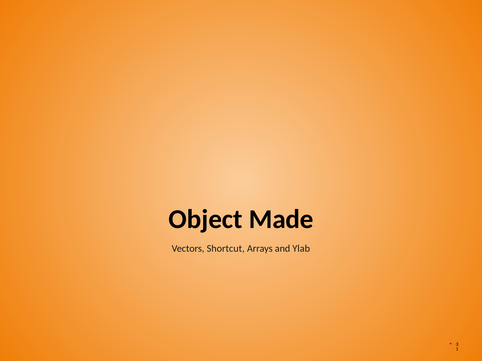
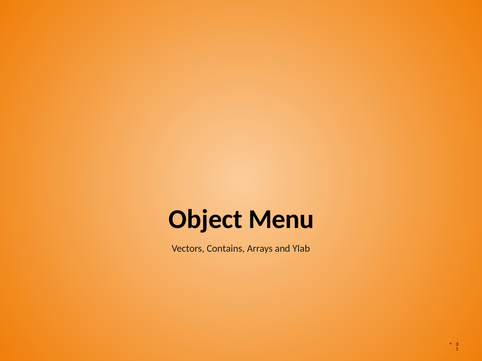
Made: Made -> Menu (281, 219)
Shortcut: Shortcut -> Contains (226, 249)
